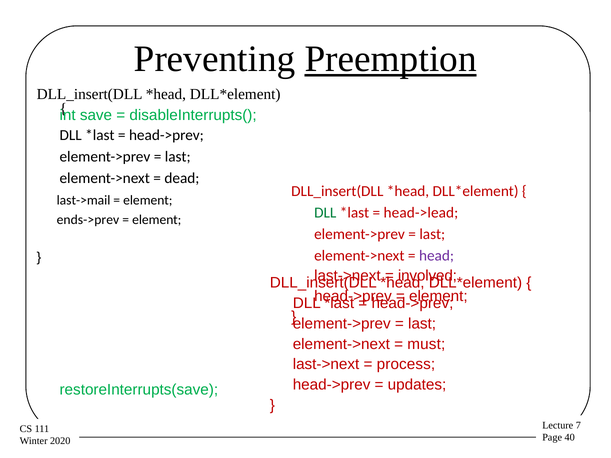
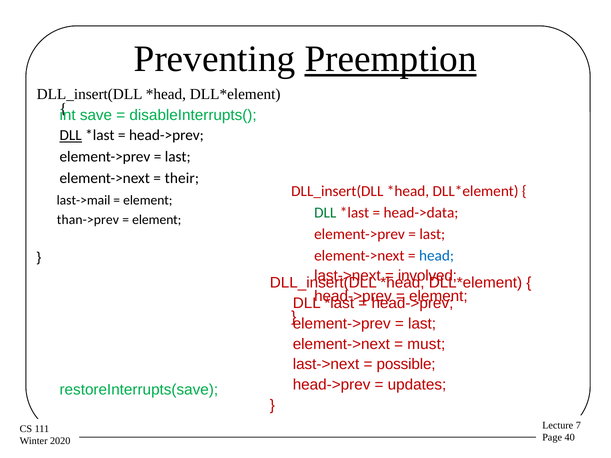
DLL underline: none -> present (71, 135)
dead: dead -> their (182, 178)
head->lead: head->lead -> head->data (421, 213)
ends->prev: ends->prev -> than->prev (88, 220)
head colour: purple -> blue (437, 256)
process: process -> possible (406, 365)
